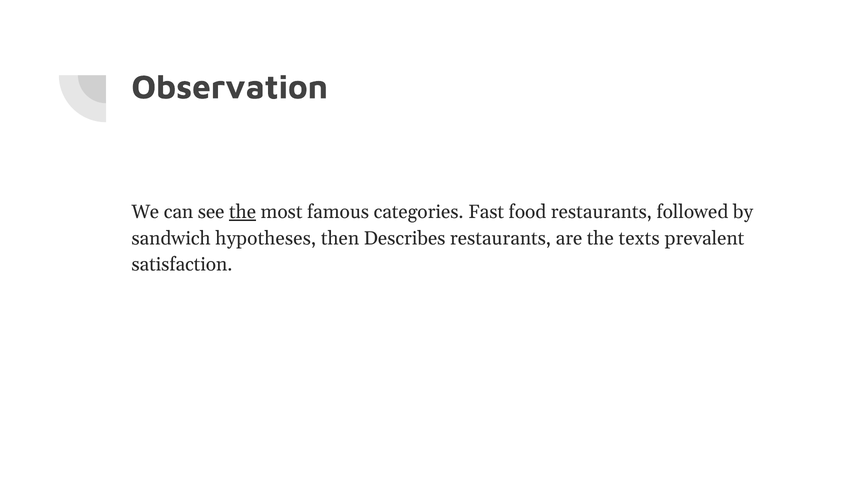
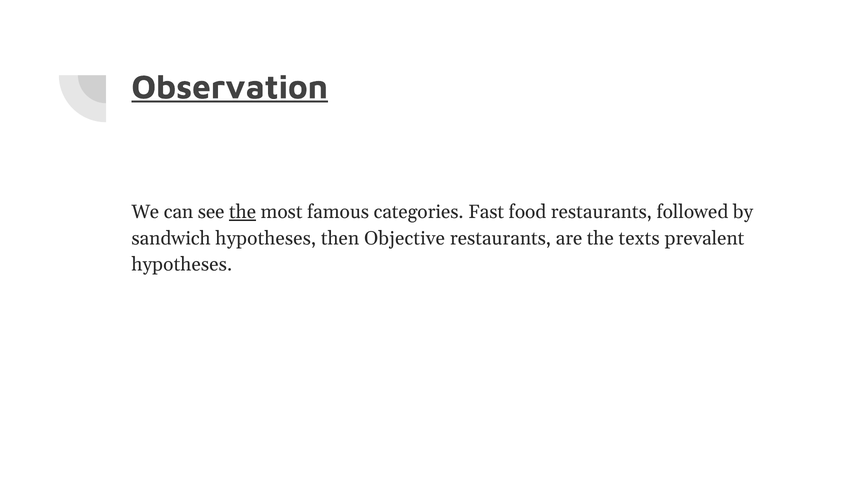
Observation underline: none -> present (230, 87)
Describes: Describes -> Objective (404, 239)
satisfaction: satisfaction -> hypotheses (182, 265)
